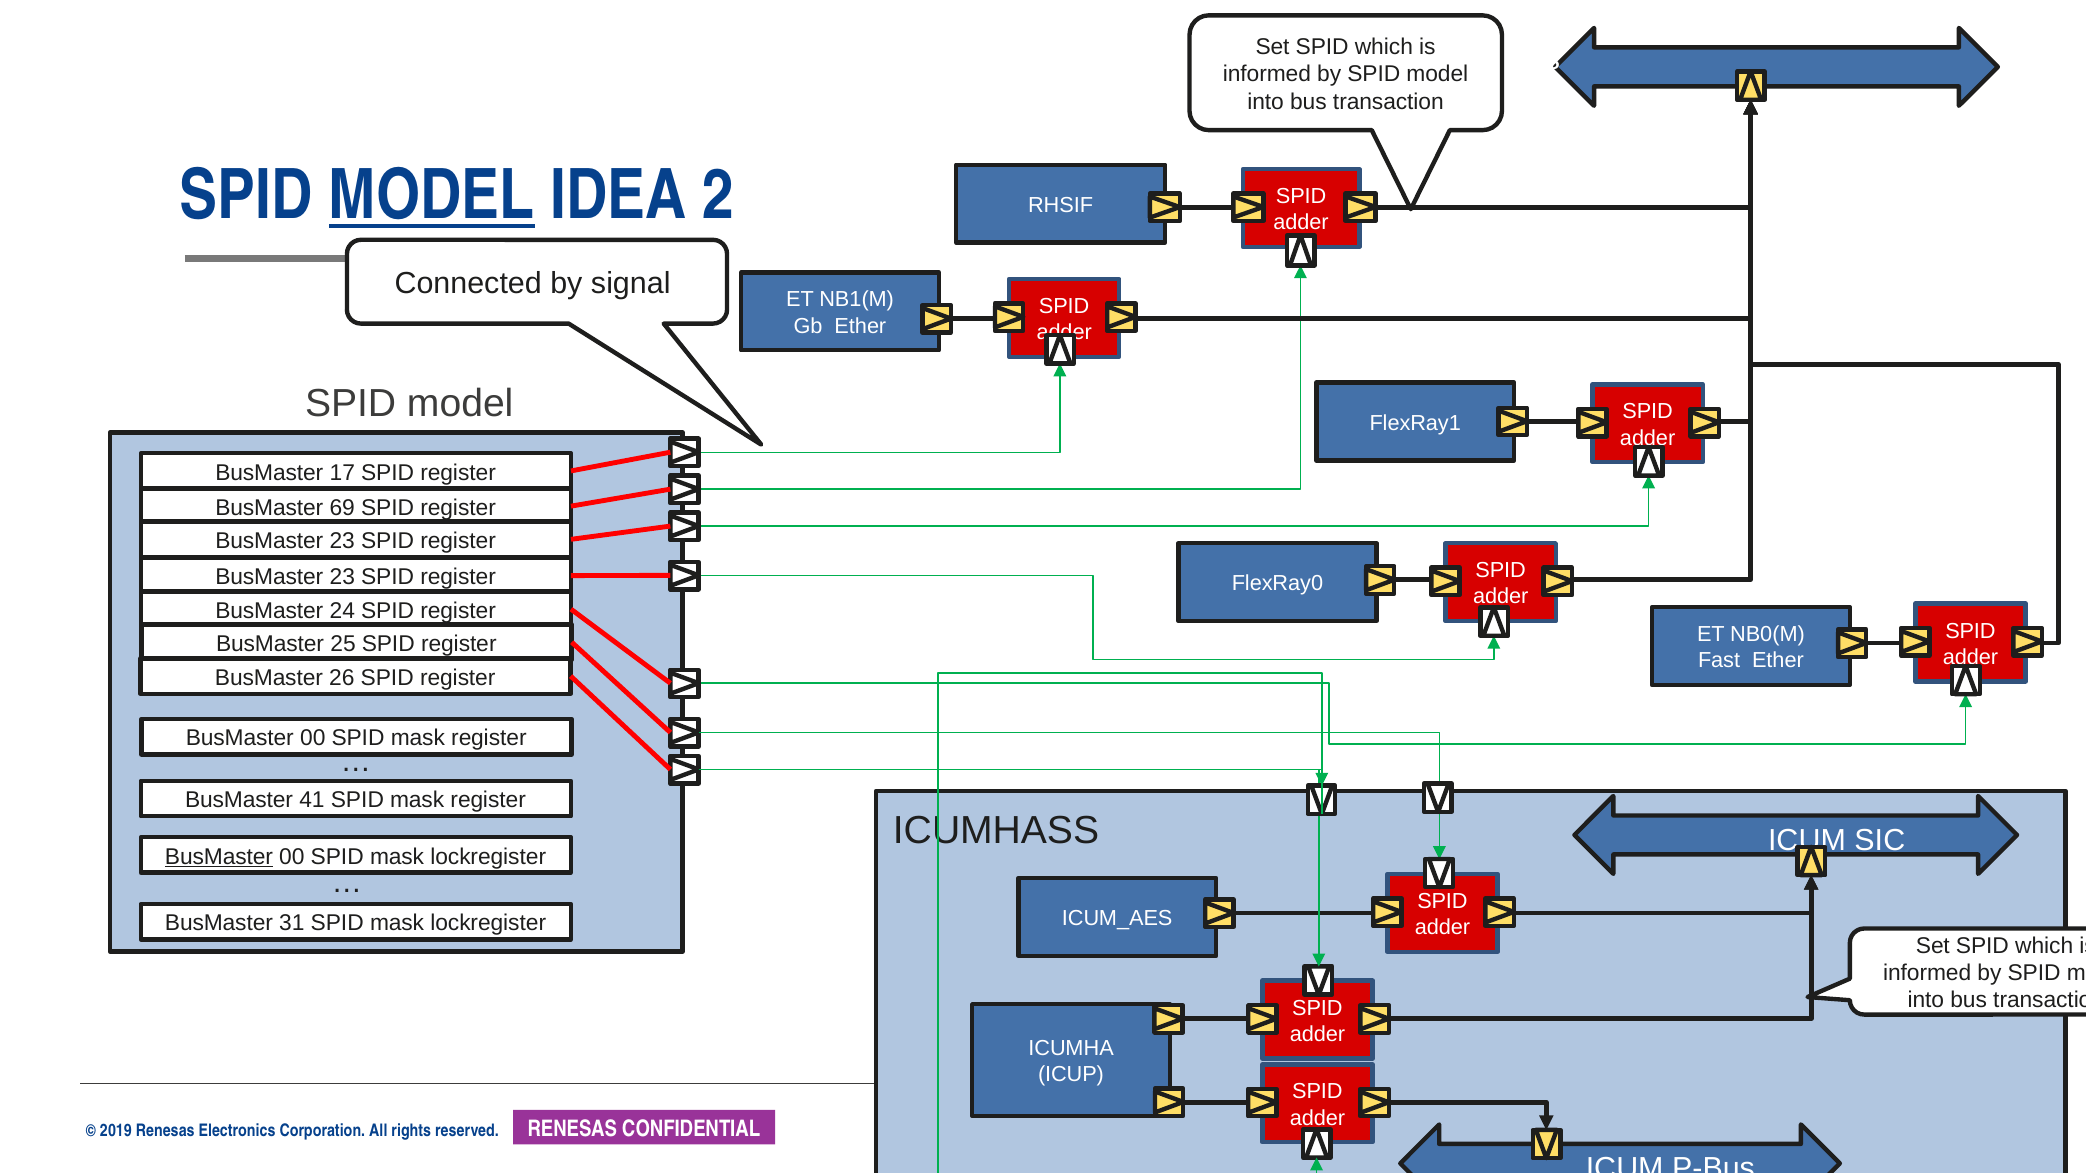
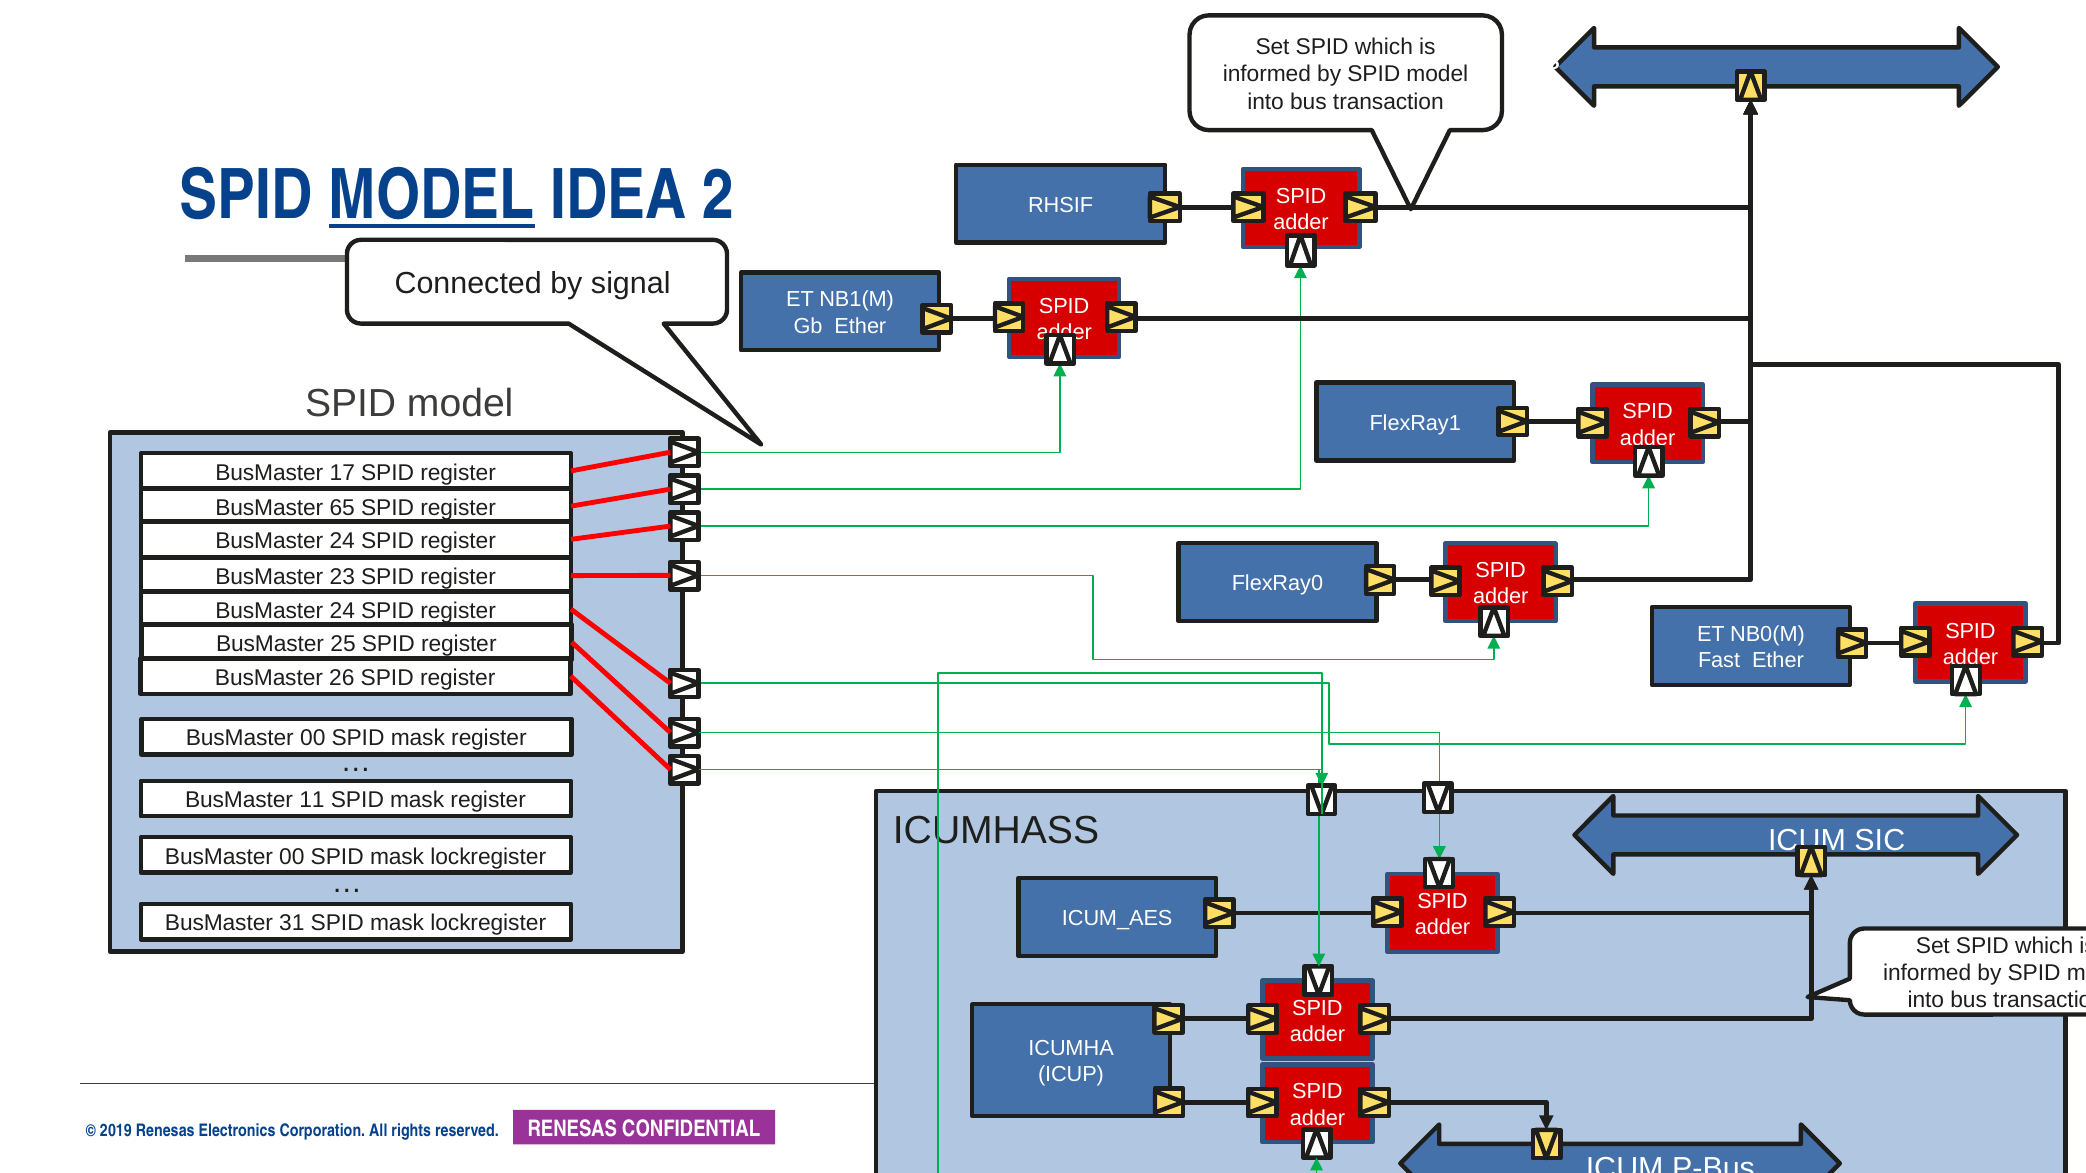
69: 69 -> 65 (342, 508)
23: 23 -> 24 (342, 541)
41: 41 -> 11 (312, 800)
BusMaster underline: present -> none (219, 857)
